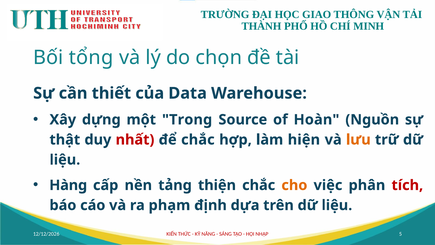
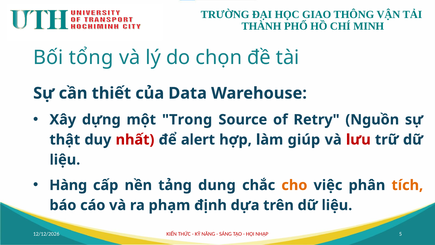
Hoàn: Hoàn -> Retry (317, 120)
để chắc: chắc -> alert (198, 140)
hiện: hiện -> giúp (304, 140)
lưu colour: orange -> red (358, 140)
thiện: thiện -> dung (217, 185)
tích colour: red -> orange (407, 185)
